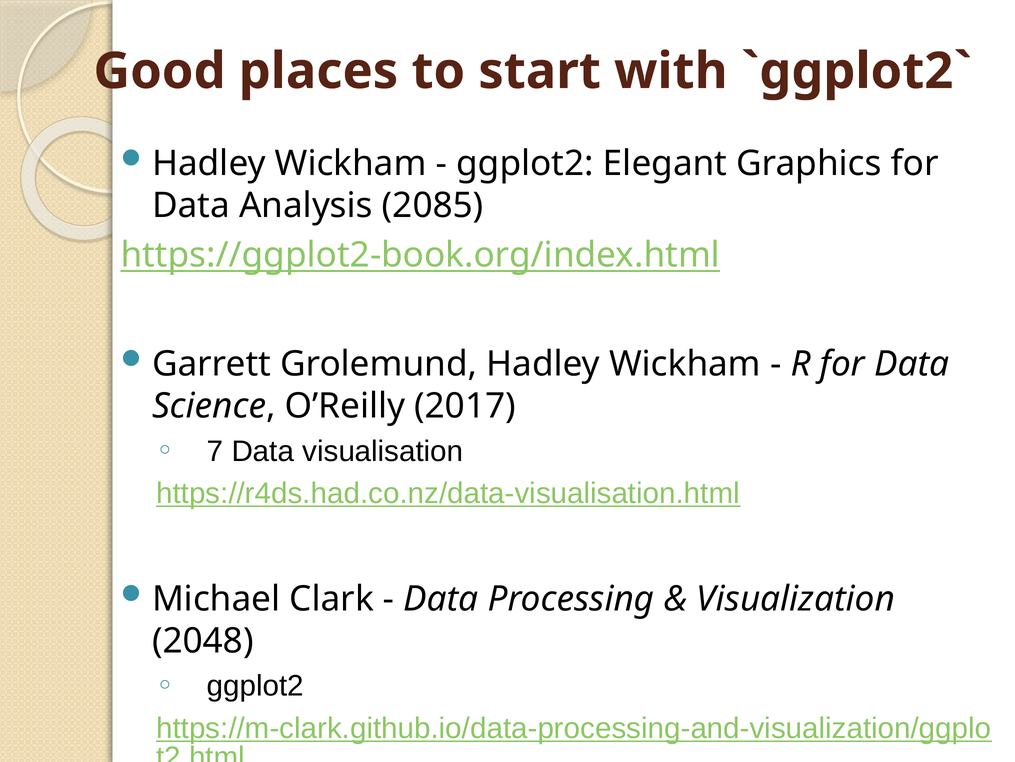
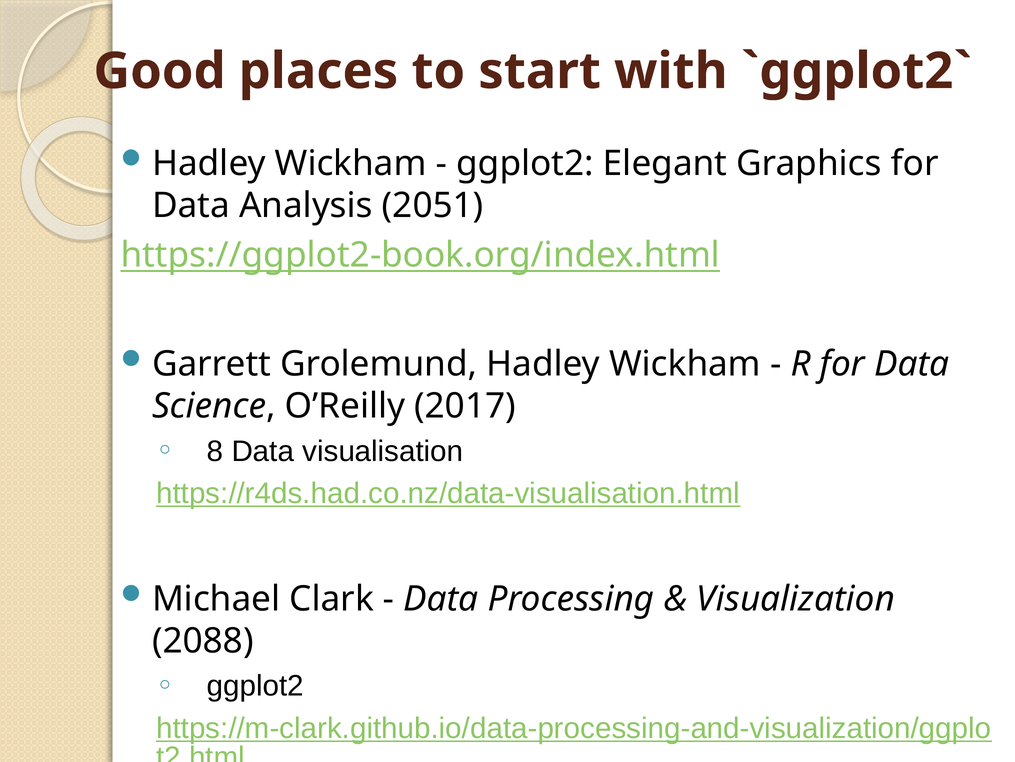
2085: 2085 -> 2051 (433, 205)
7: 7 -> 8 (215, 451)
2048: 2048 -> 2088 (203, 640)
